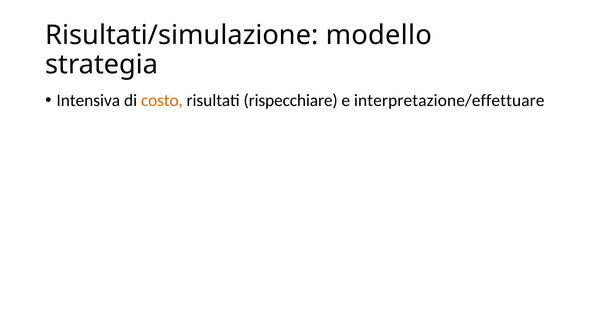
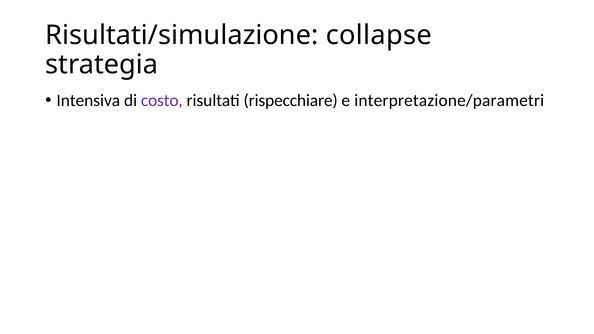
modello: modello -> collapse (379, 35)
costo colour: orange -> purple (162, 100)
interpretazione/effettuare: interpretazione/effettuare -> interpretazione/parametri (449, 100)
